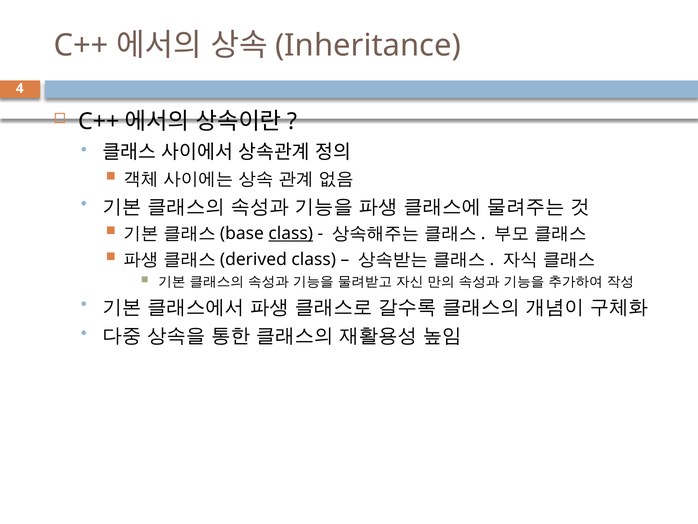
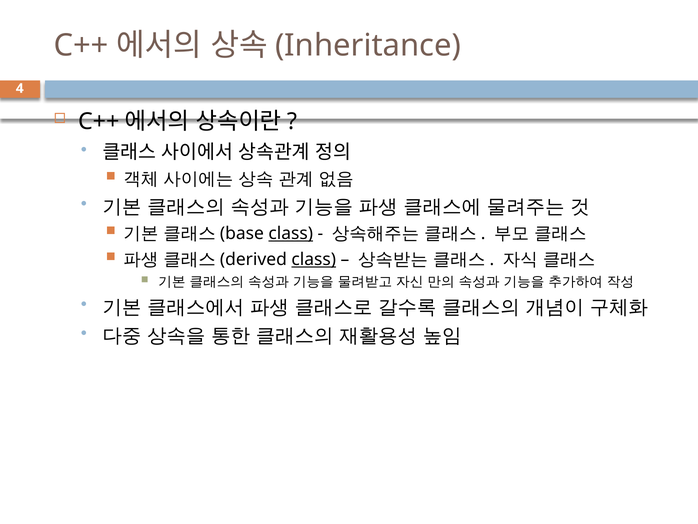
class underline: none -> present (314, 259)
